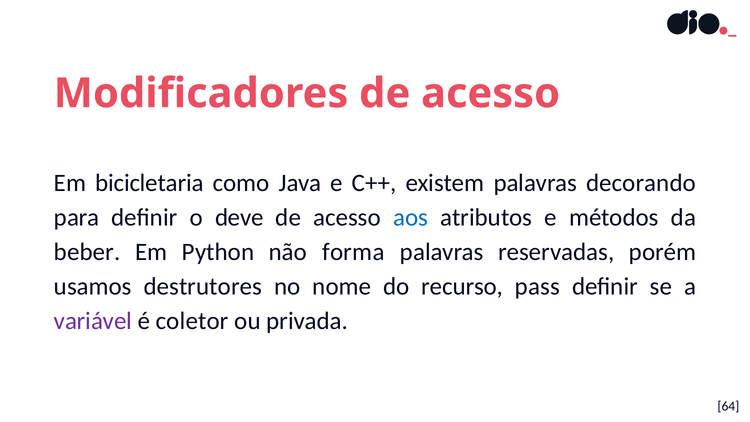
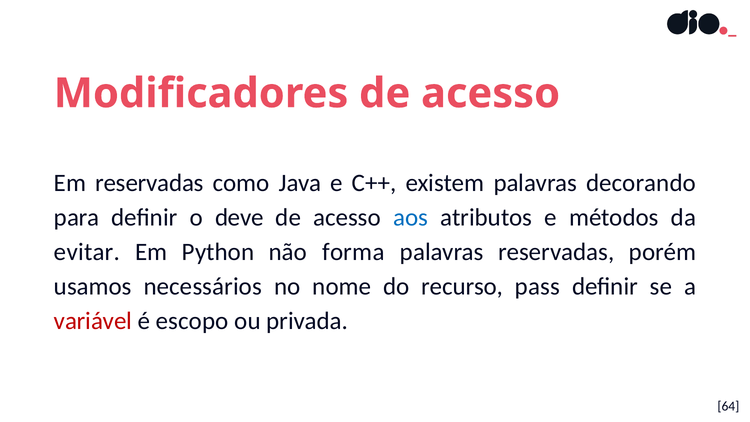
Em bicicletaria: bicicletaria -> reservadas (149, 183)
beber: beber -> evitar (87, 252)
destrutores: destrutores -> necessários (203, 286)
variável colour: purple -> red (93, 321)
coletor: coletor -> escopo (192, 321)
